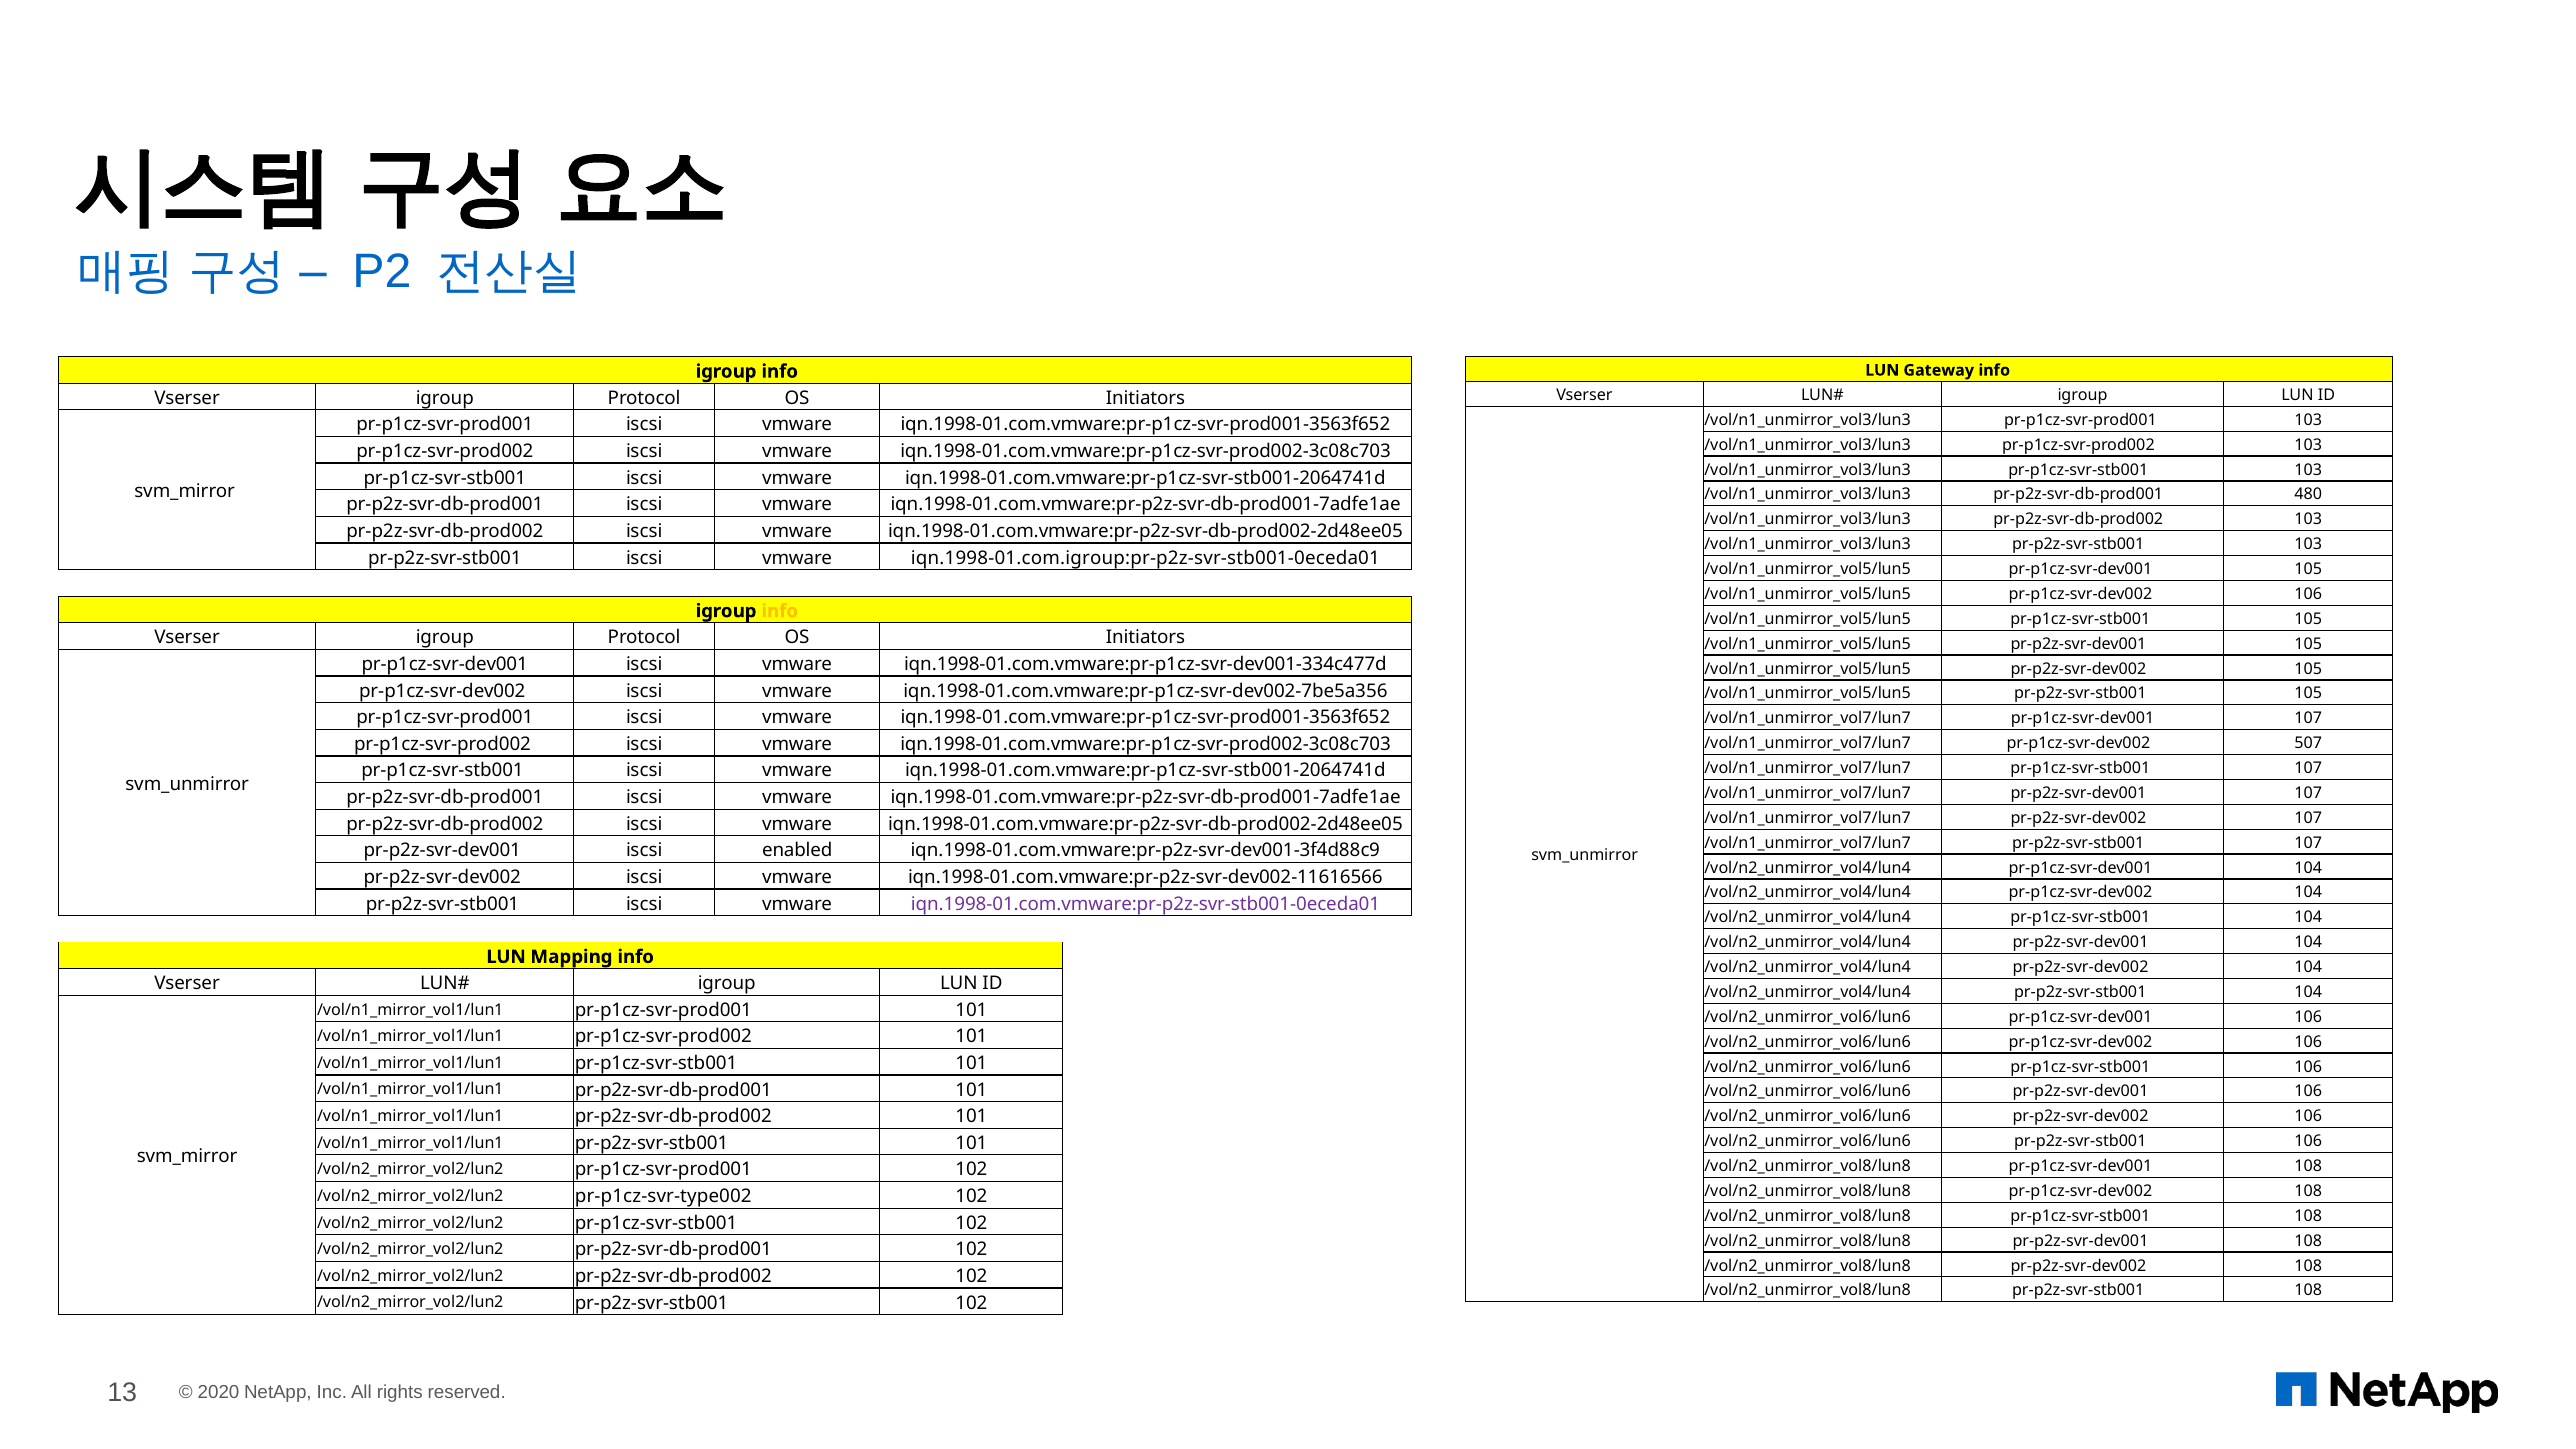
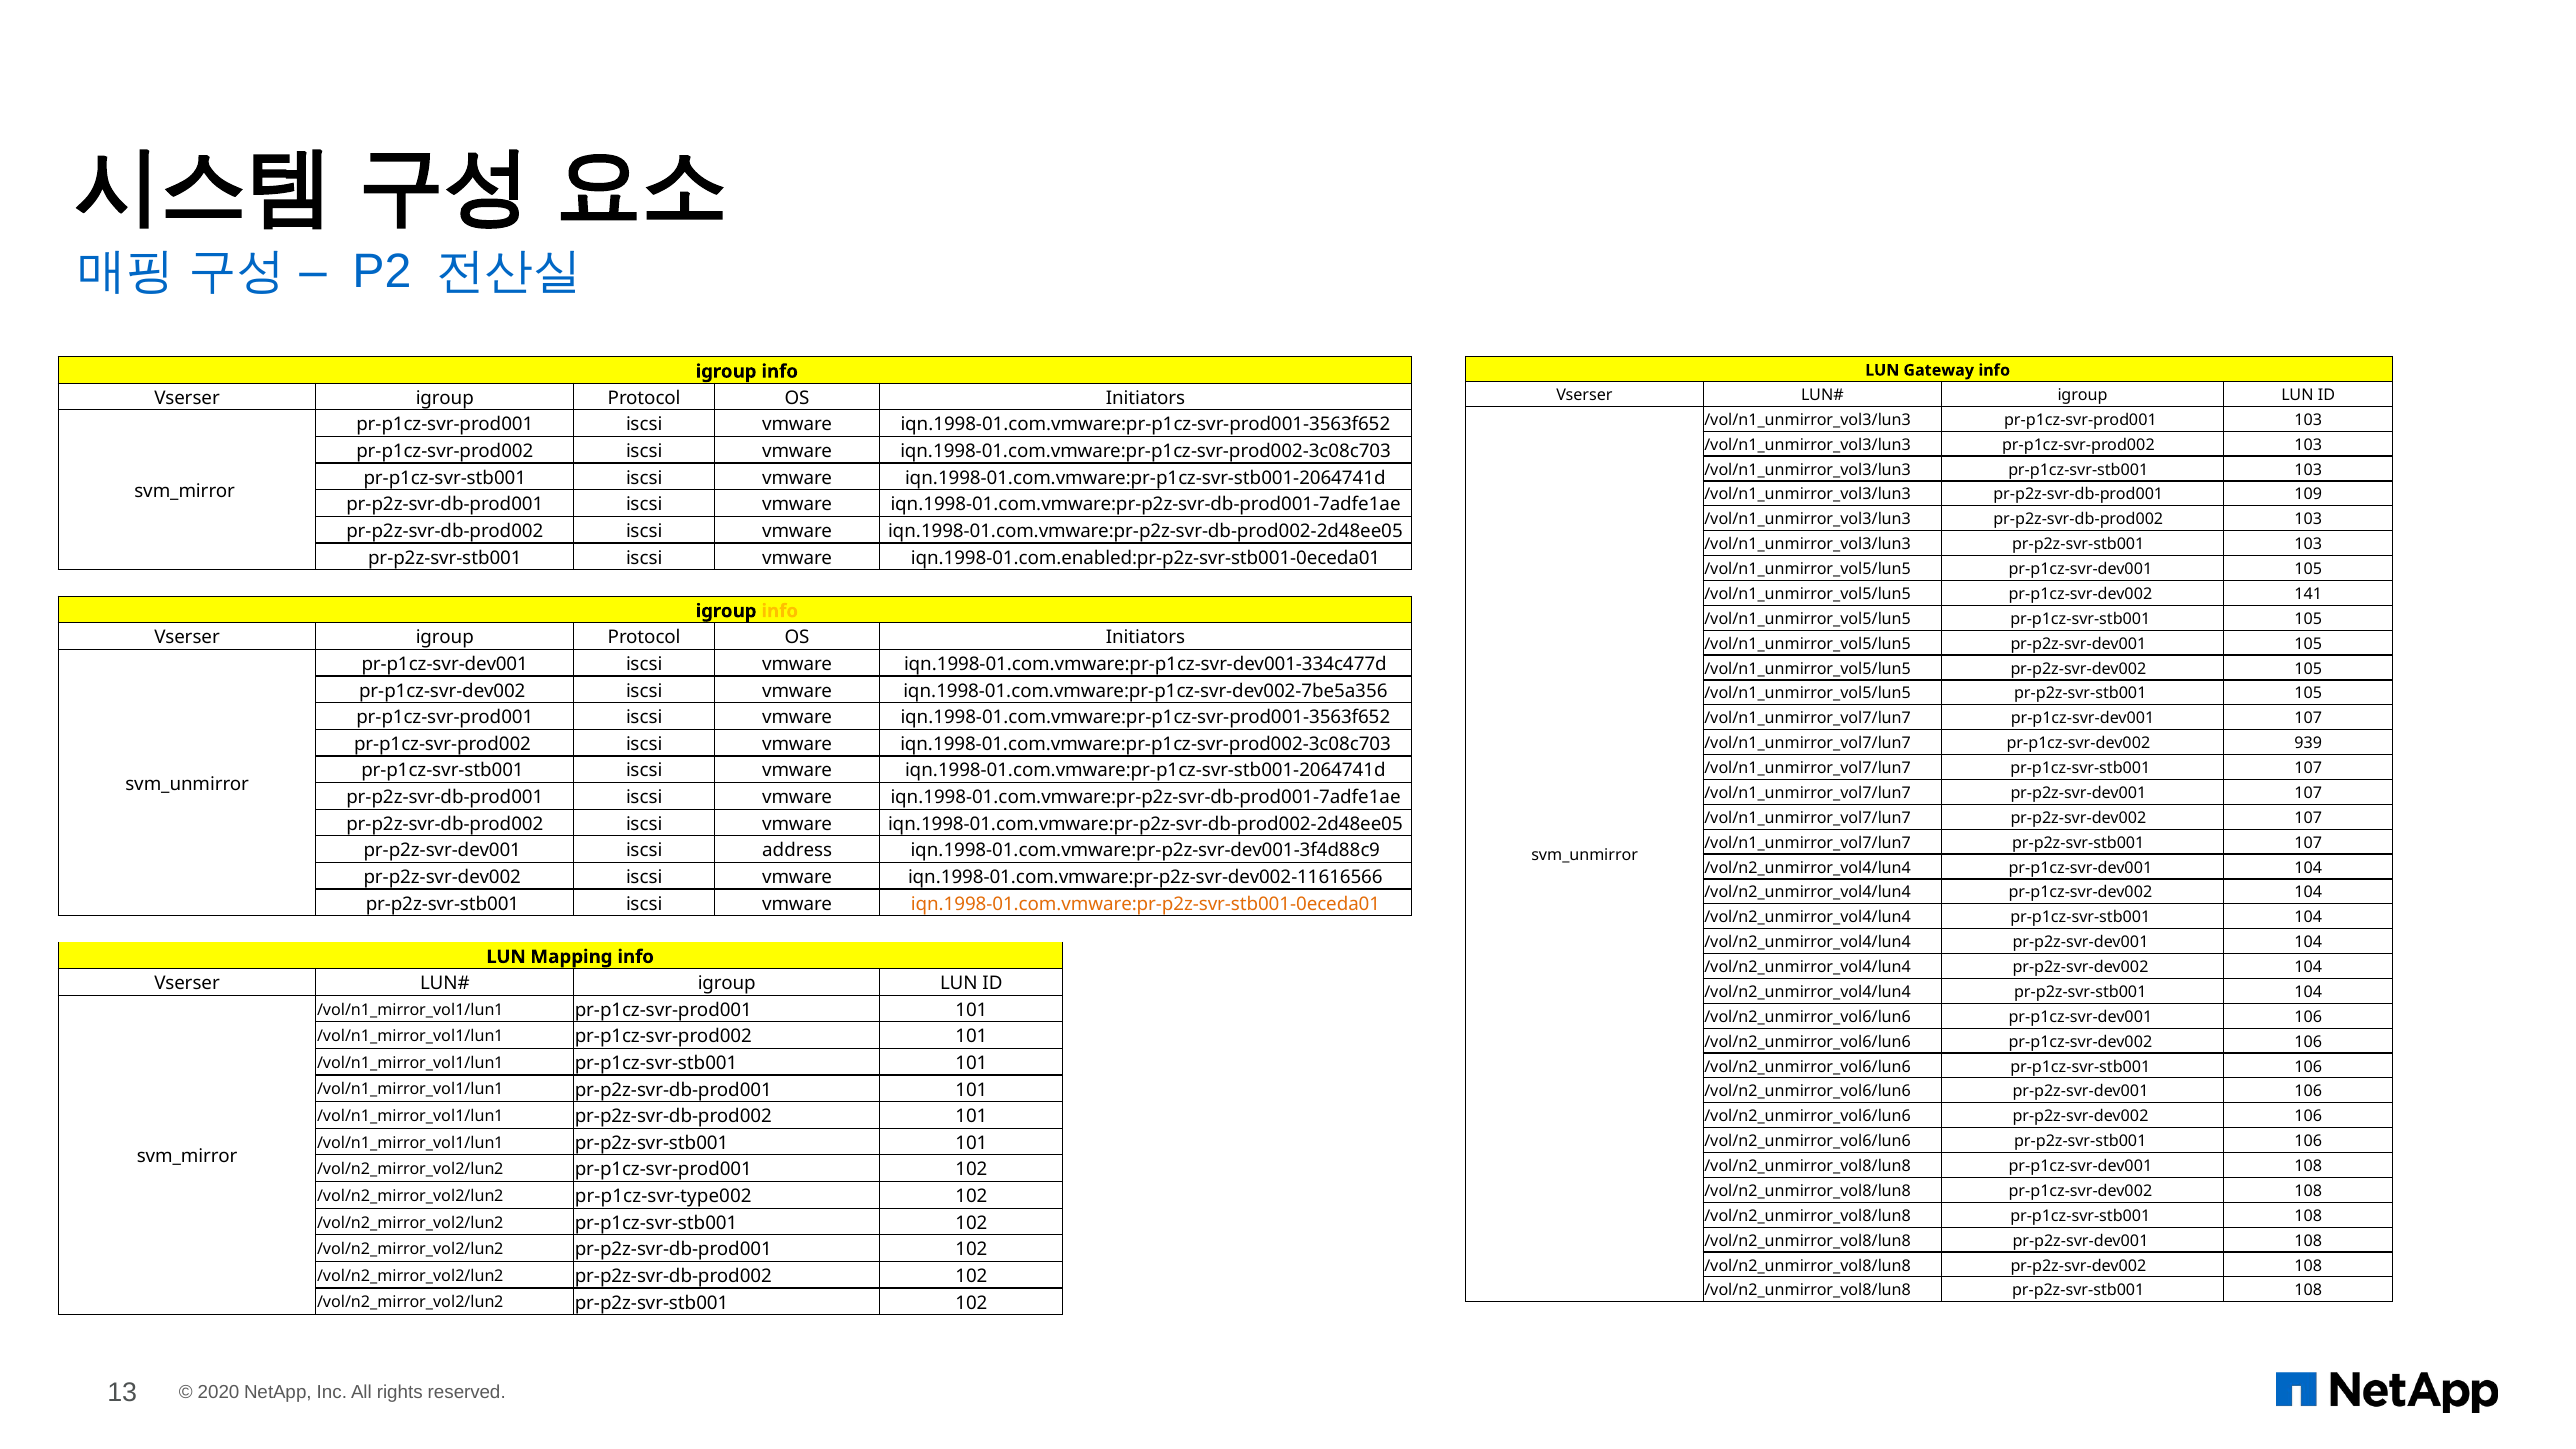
480: 480 -> 109 (2308, 495)
iqn.1998-01.com.igroup:pr-p2z-svr-stb001-0eceda01: iqn.1998-01.com.igroup:pr-p2z-svr-stb001-0eceda01 -> iqn.1998-01.com.enabled:pr-p2z-svr-stb001-0eceda01 (1146, 558)
106: 106 -> 141 (2308, 594)
507: 507 -> 939 (2308, 744)
enabled: enabled -> address (797, 851)
iqn.1998-01.com.vmware:pr-p2z-svr-stb001-0eceda01 colour: purple -> orange (1146, 904)
